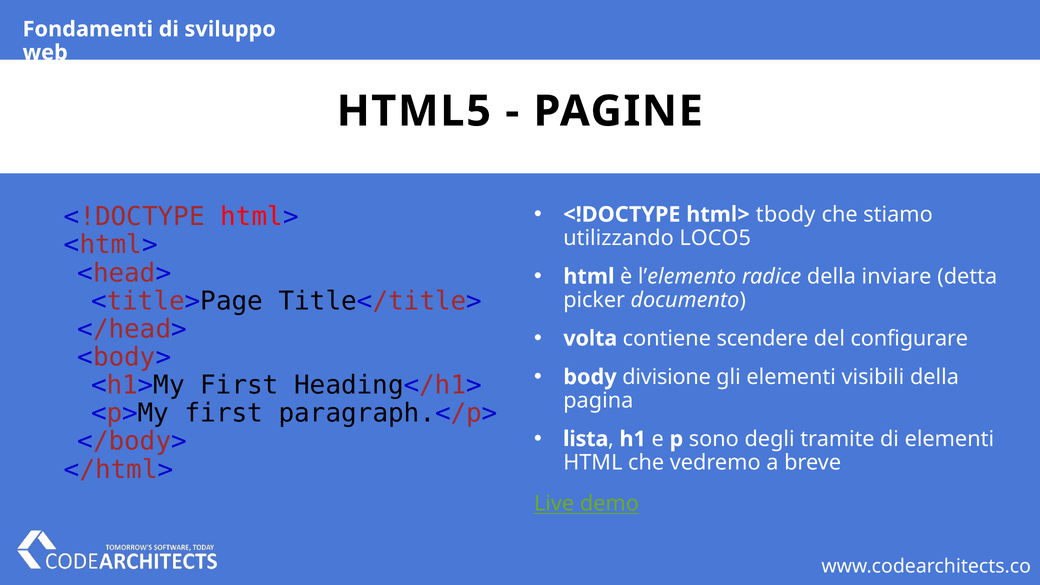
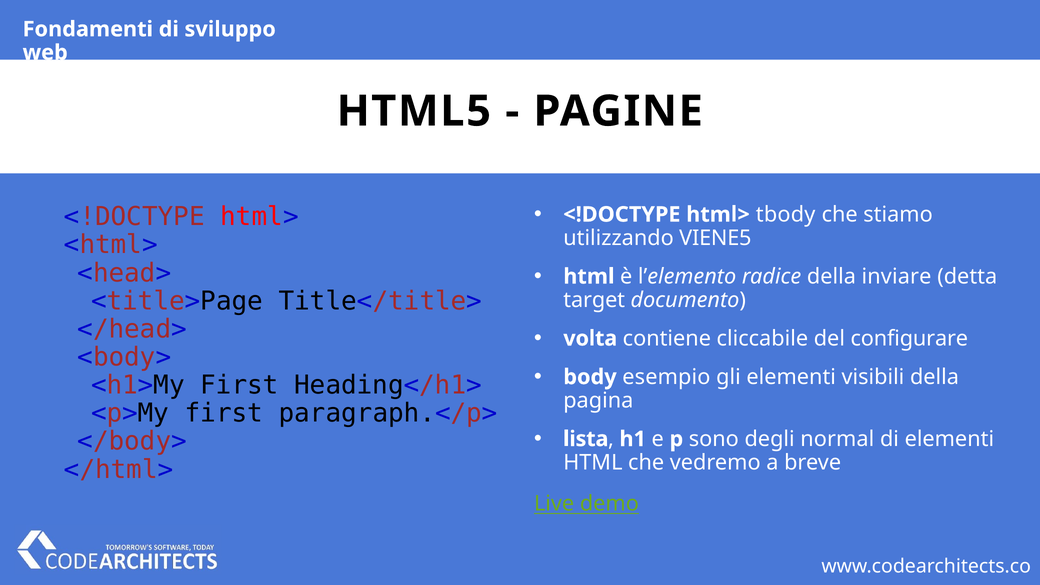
LOCO5: LOCO5 -> VIENE5 (715, 238)
picker: picker -> target (594, 300)
scendere: scendere -> cliccabile (762, 338)
divisione: divisione -> esempio (666, 377)
tramite: tramite -> normal (837, 439)
